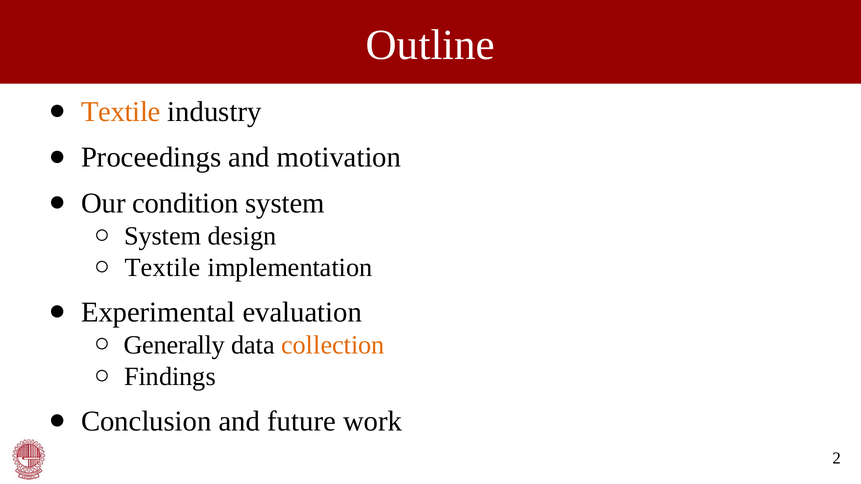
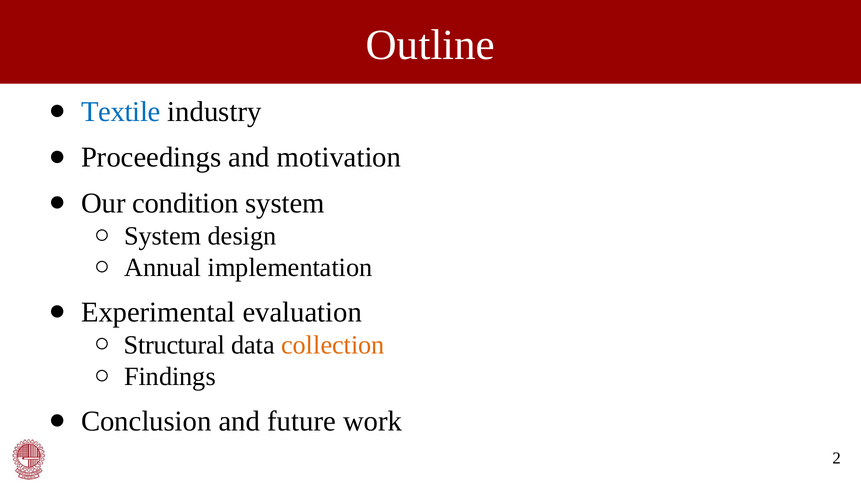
Textile colour: orange -> blue (121, 112)
Textile: Textile -> Annual (163, 268)
Generally: Generally -> Structural (174, 345)
